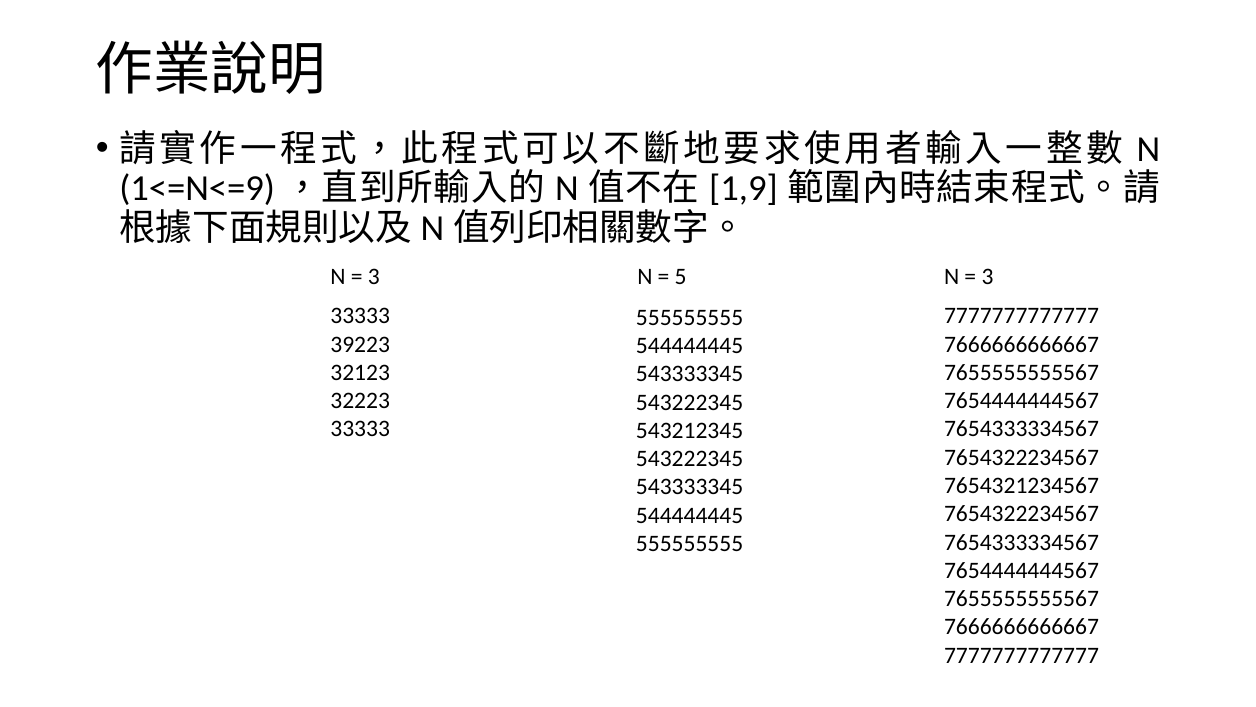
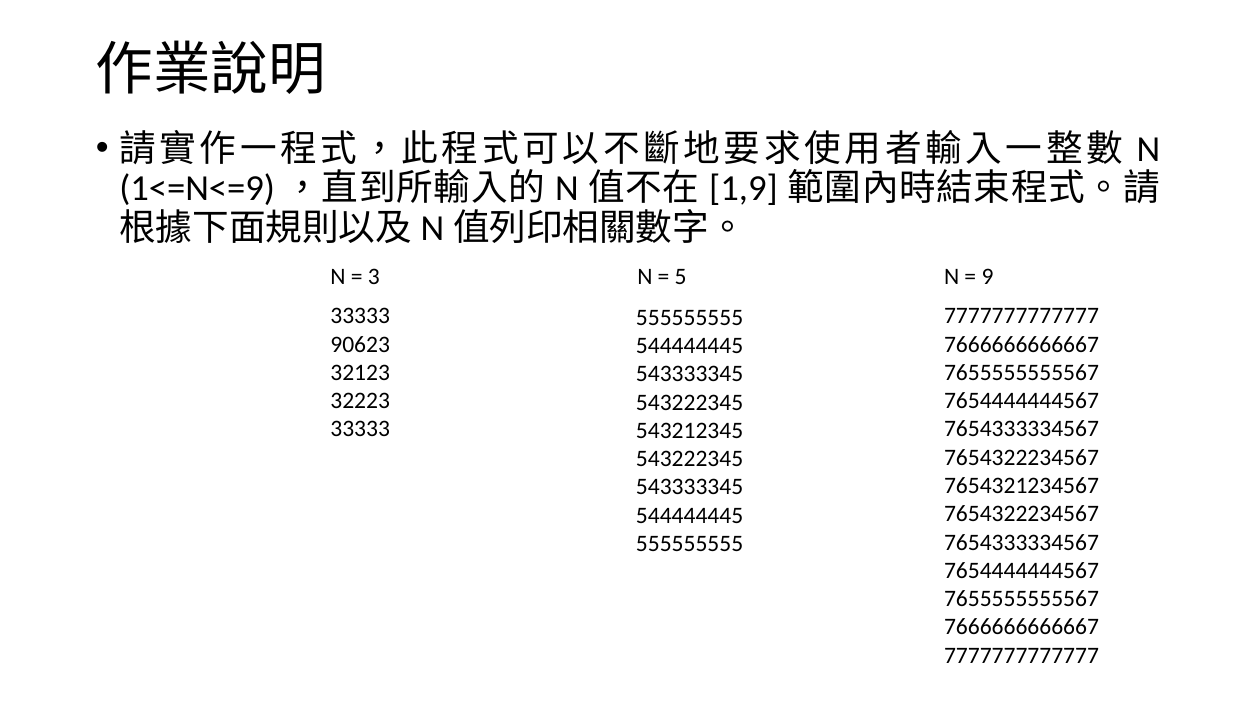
3: 3 -> 9 (988, 277)
39223: 39223 -> 90623 (360, 344)
